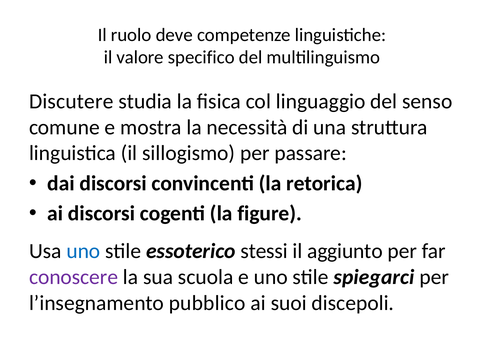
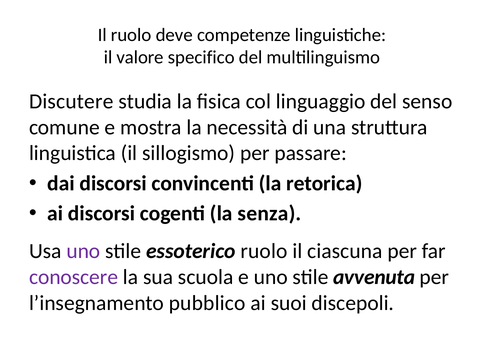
figure: figure -> senza (270, 214)
uno colour: blue -> purple (83, 251)
essoterico stessi: stessi -> ruolo (264, 251)
aggiunto: aggiunto -> ciascuna (345, 251)
spiegarci: spiegarci -> avvenuta (374, 277)
